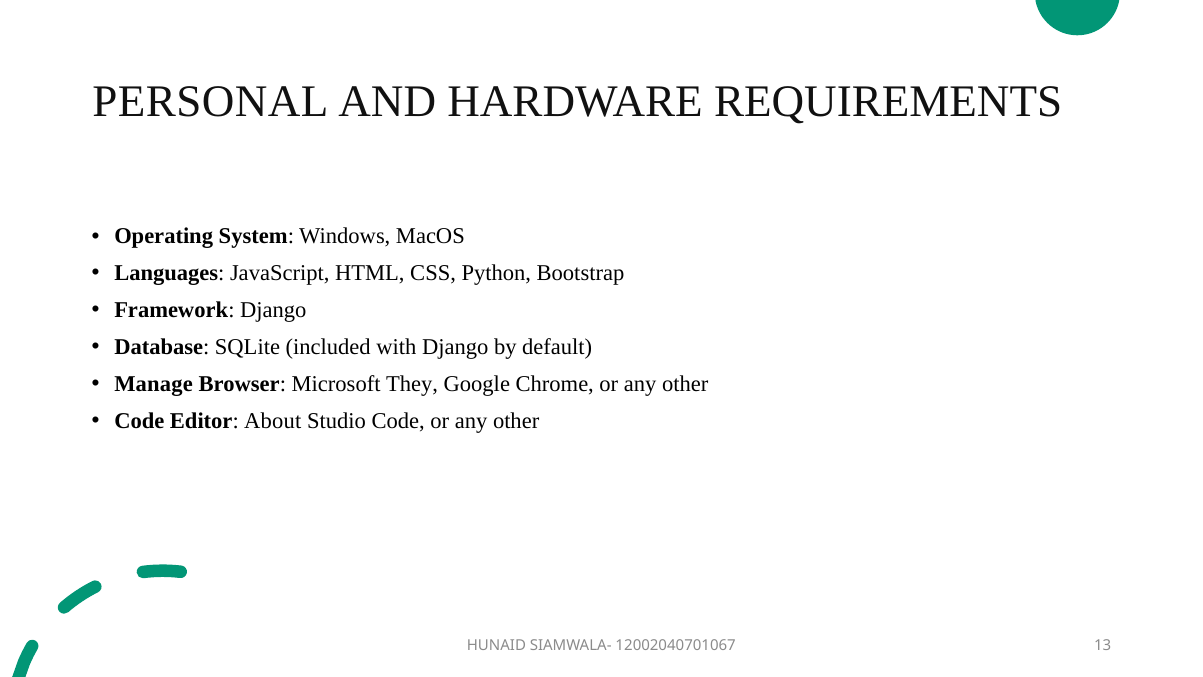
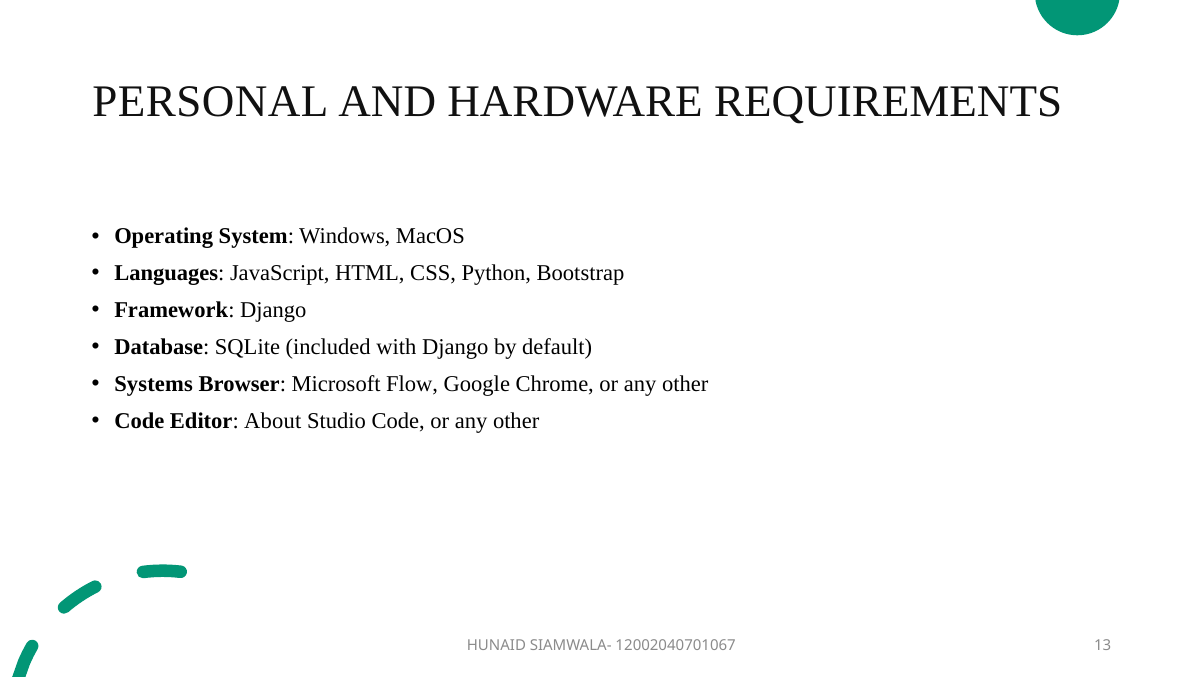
Manage: Manage -> Systems (154, 384)
They: They -> Flow (412, 384)
